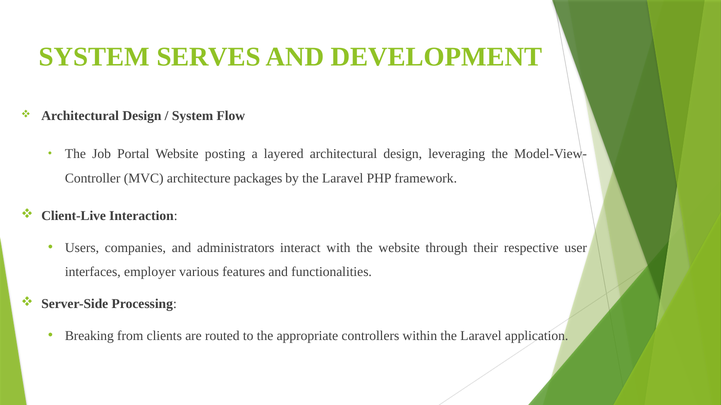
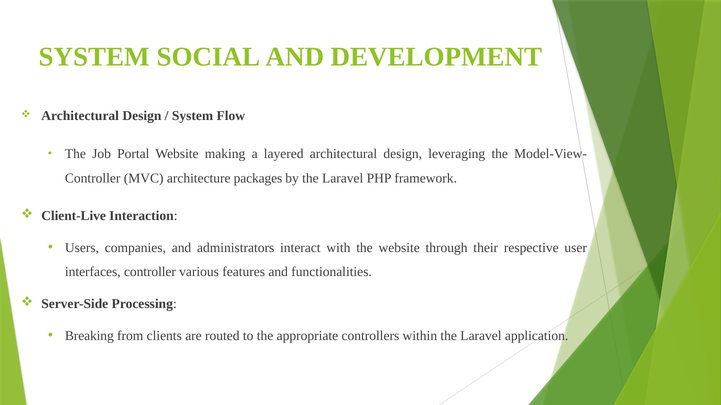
SERVES: SERVES -> SOCIAL (208, 57)
posting: posting -> making (225, 154)
interfaces employer: employer -> controller (150, 272)
